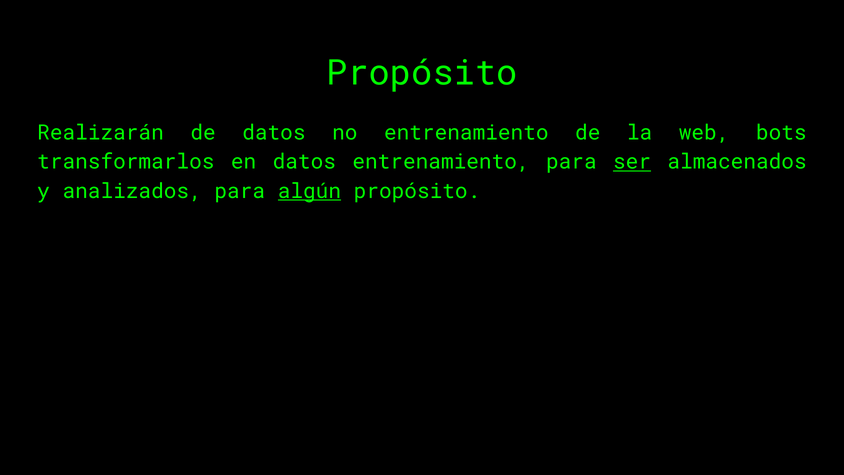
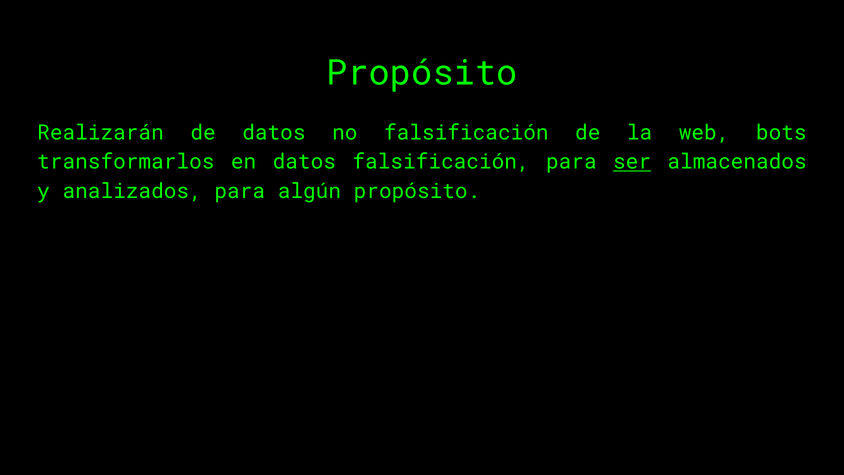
no entrenamiento: entrenamiento -> falsificación (466, 133)
datos entrenamiento: entrenamiento -> falsificación (441, 162)
algún underline: present -> none (309, 191)
